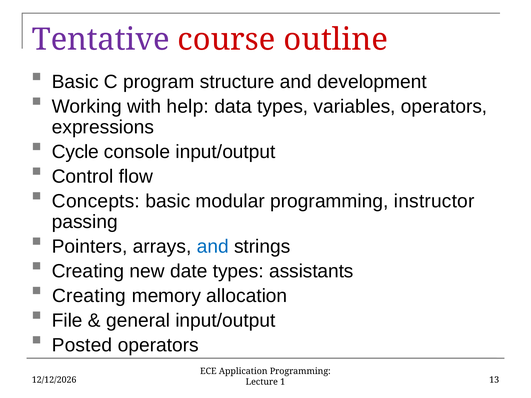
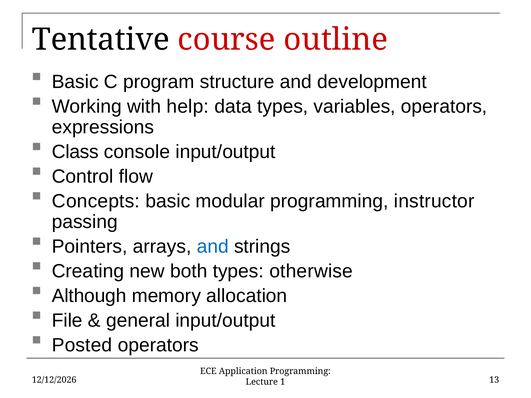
Tentative colour: purple -> black (101, 40)
Cycle: Cycle -> Class (75, 152)
date: date -> both (189, 271)
assistants: assistants -> otherwise (311, 271)
Creating: Creating -> Although (89, 296)
